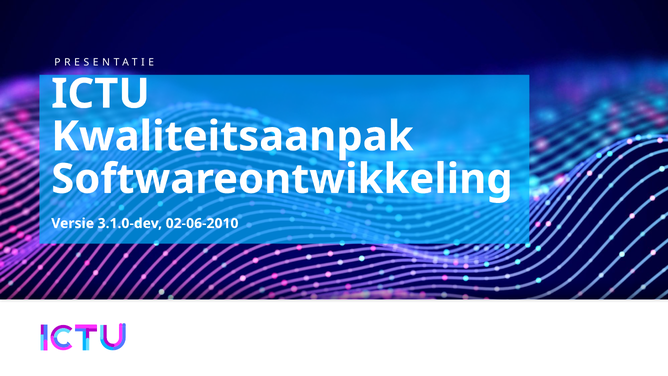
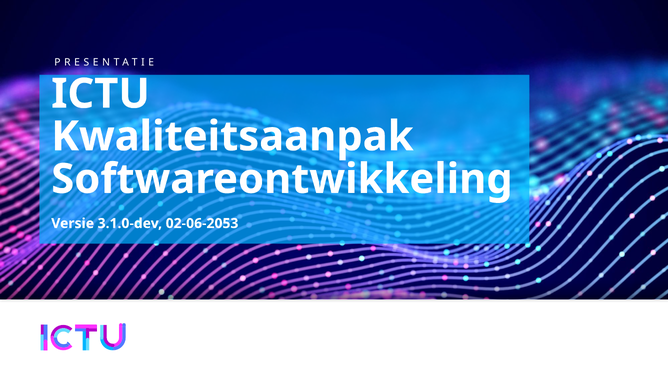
02-06-2010: 02-06-2010 -> 02-06-2053 (202, 223)
